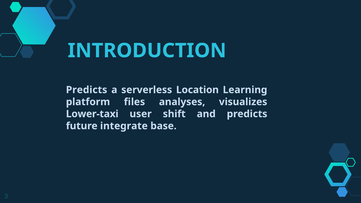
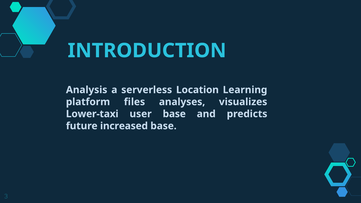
Predicts: Predicts -> Analysis (87, 90)
user shift: shift -> base (174, 114)
integrate: integrate -> increased (124, 126)
